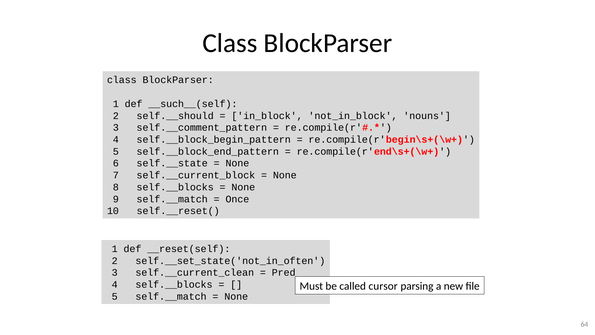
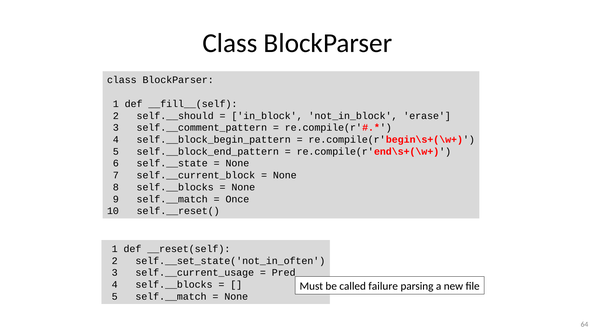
__such__(self: __such__(self -> __fill__(self (193, 104)
nouns: nouns -> erase (427, 116)
self.__current_clean: self.__current_clean -> self.__current_usage (195, 272)
cursor: cursor -> failure (383, 286)
